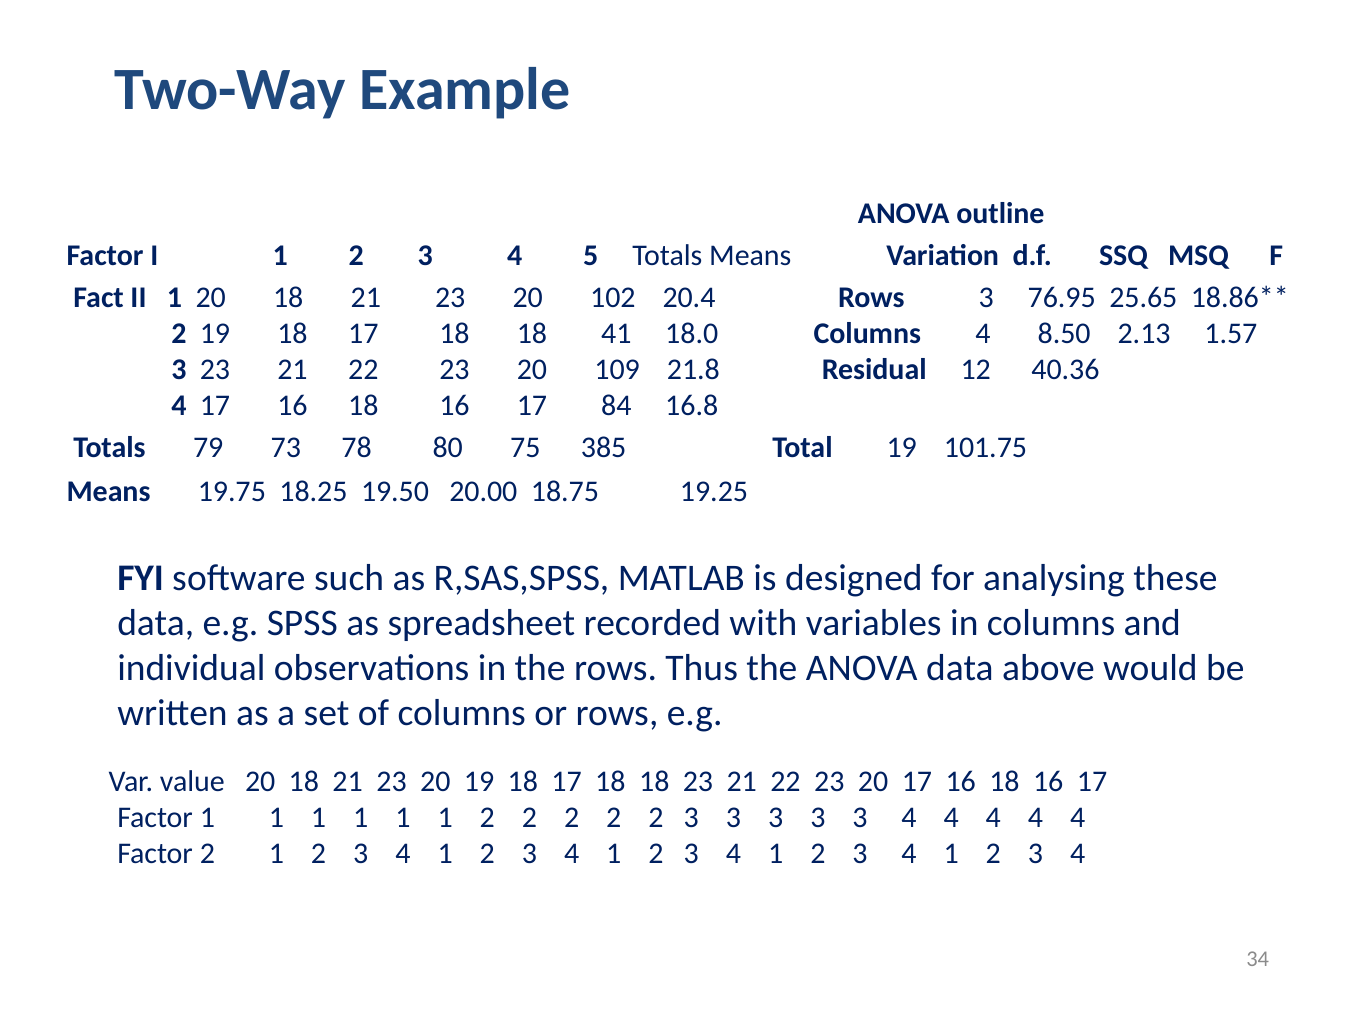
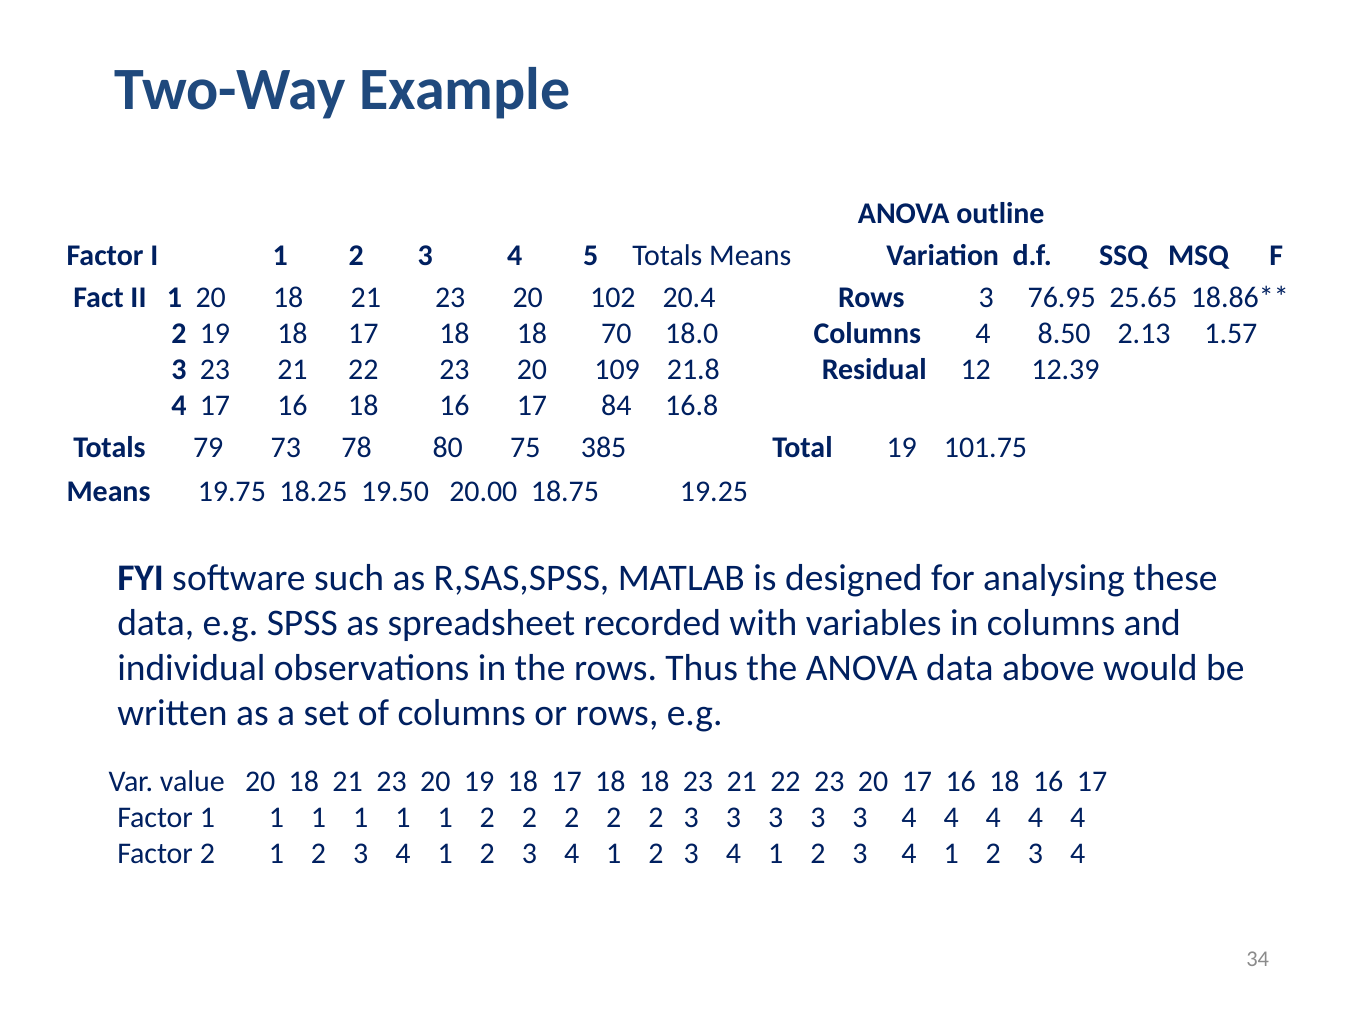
41: 41 -> 70 (616, 334)
40.36: 40.36 -> 12.39 (1065, 370)
